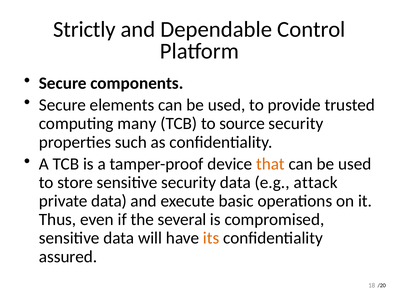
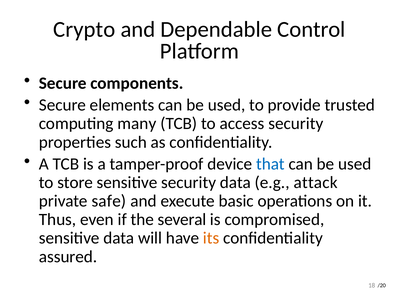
Strictly: Strictly -> Crypto (84, 29)
source: source -> access (242, 124)
that colour: orange -> blue (270, 164)
private data: data -> safe (109, 201)
